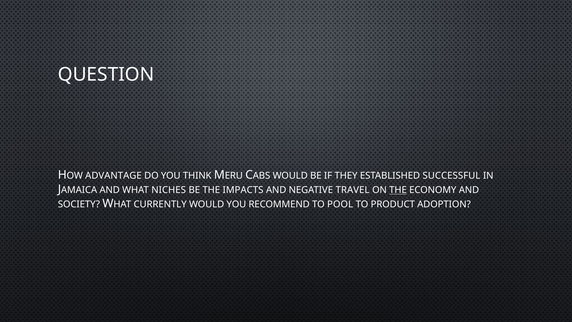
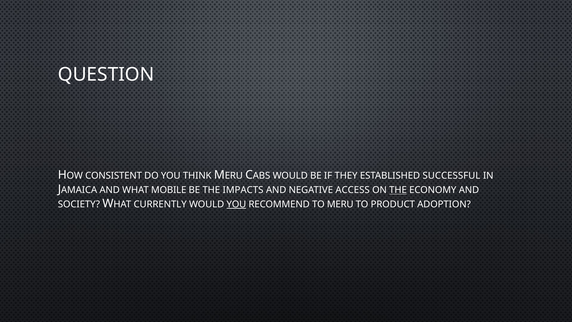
ADVANTAGE: ADVANTAGE -> CONSISTENT (114, 176)
NICHES: NICHES -> MOBILE (169, 190)
TRAVEL: TRAVEL -> ACCESS (353, 190)
YOU underline: none -> present (236, 204)
POOL: POOL -> MERU (340, 204)
